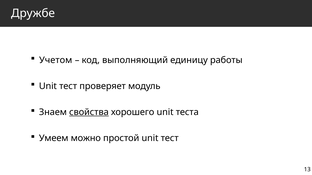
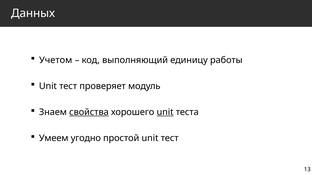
Дружбе: Дружбе -> Данных (33, 13)
unit underline: none -> present (165, 112)
можно: можно -> угодно (86, 139)
